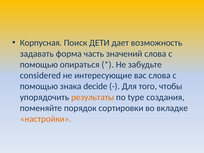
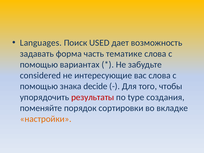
Корпусная: Корпусная -> Languages (41, 43)
ДЕТИ: ДЕТИ -> USED (99, 43)
значений: значений -> тематике (124, 54)
опираться: опираться -> вариантах (80, 65)
результаты colour: orange -> red (93, 97)
